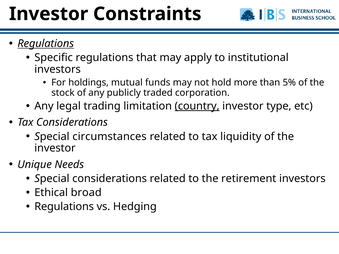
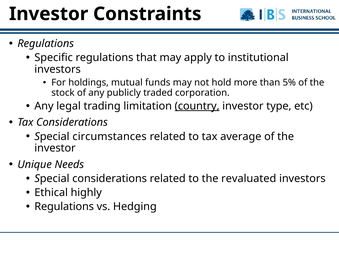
Regulations underline: present -> none (46, 44)
liquidity: liquidity -> average (241, 137)
retirement: retirement -> revaluated (249, 179)
broad: broad -> highly (86, 193)
